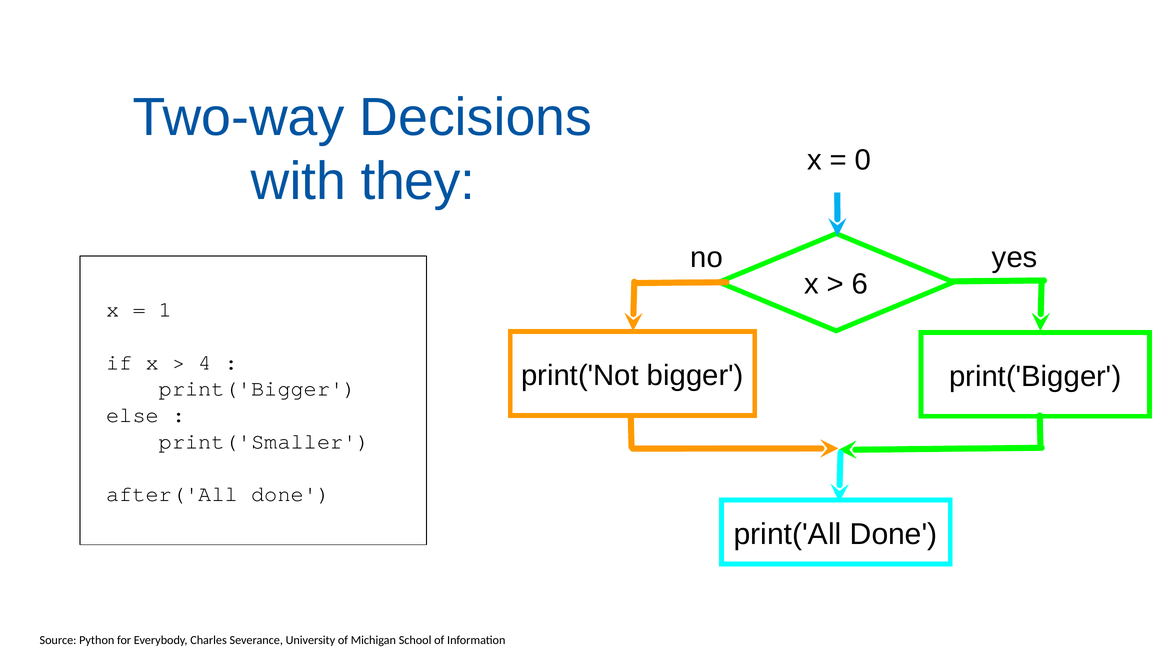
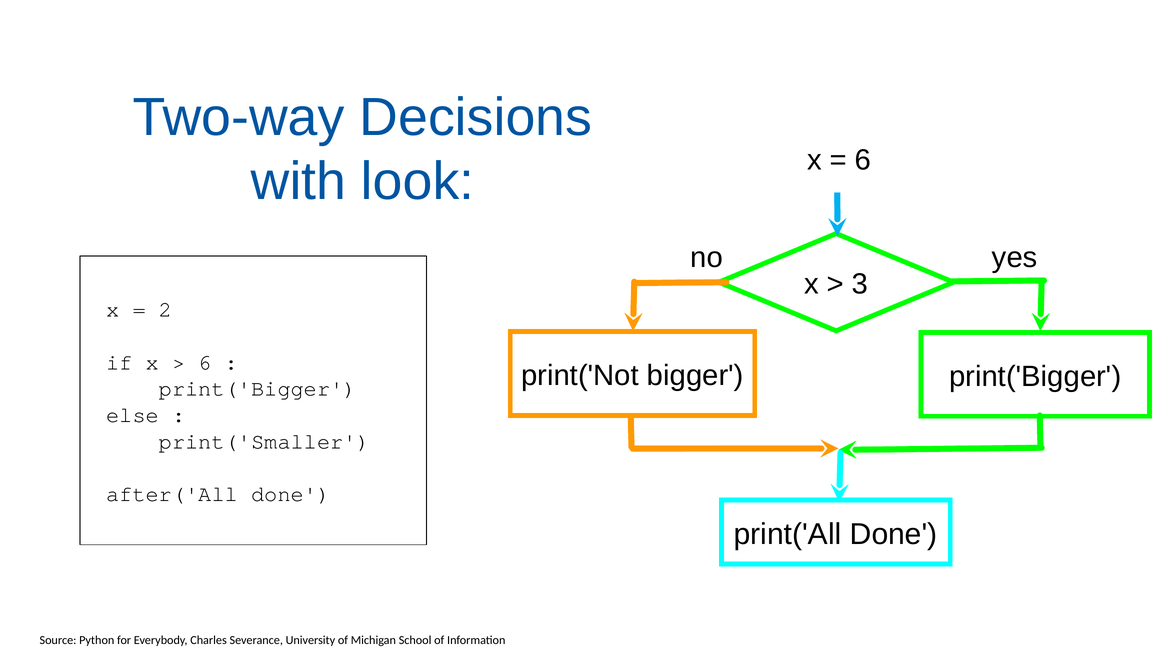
0: 0 -> 6 (863, 160)
they: they -> look (418, 182)
6: 6 -> 3 (860, 284)
1: 1 -> 2 (166, 309)
4: 4 -> 6 (205, 362)
